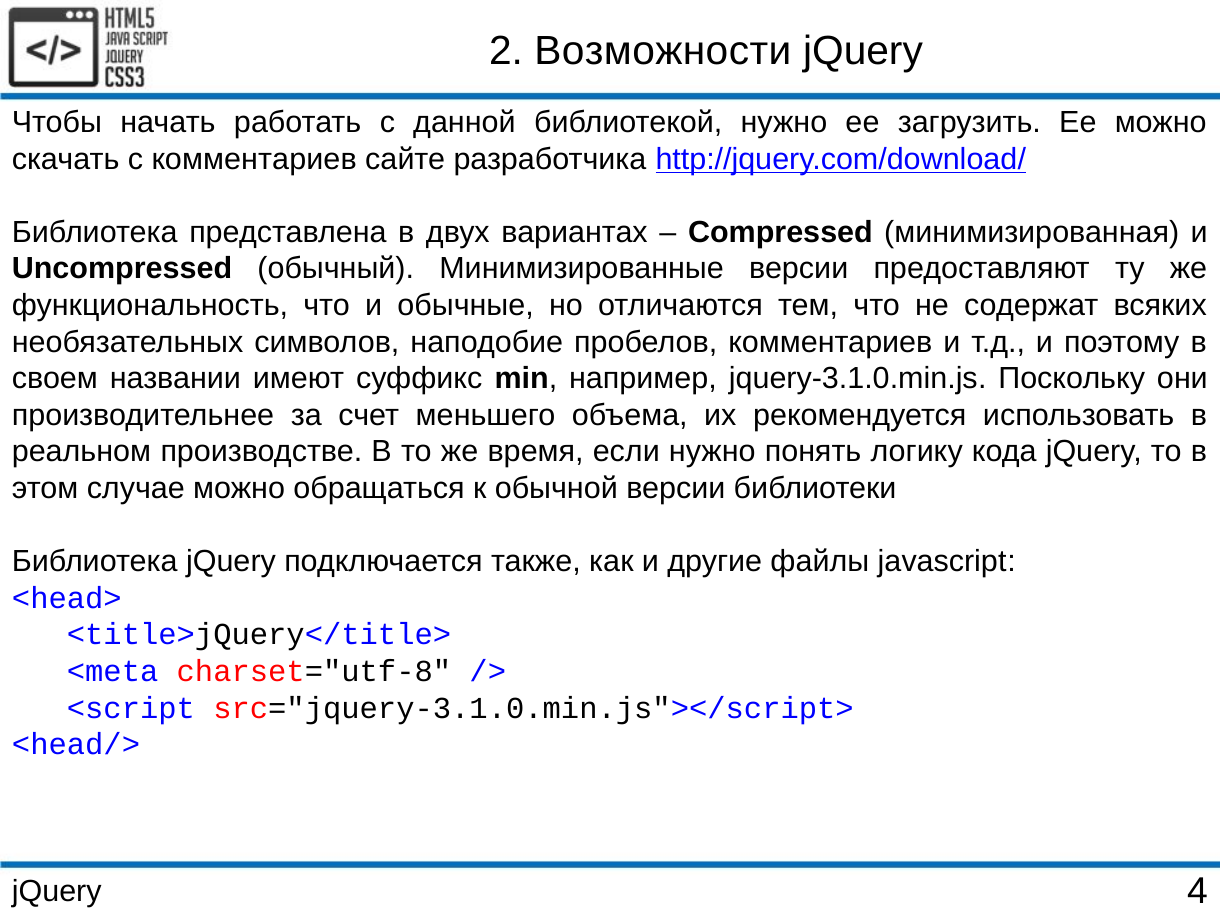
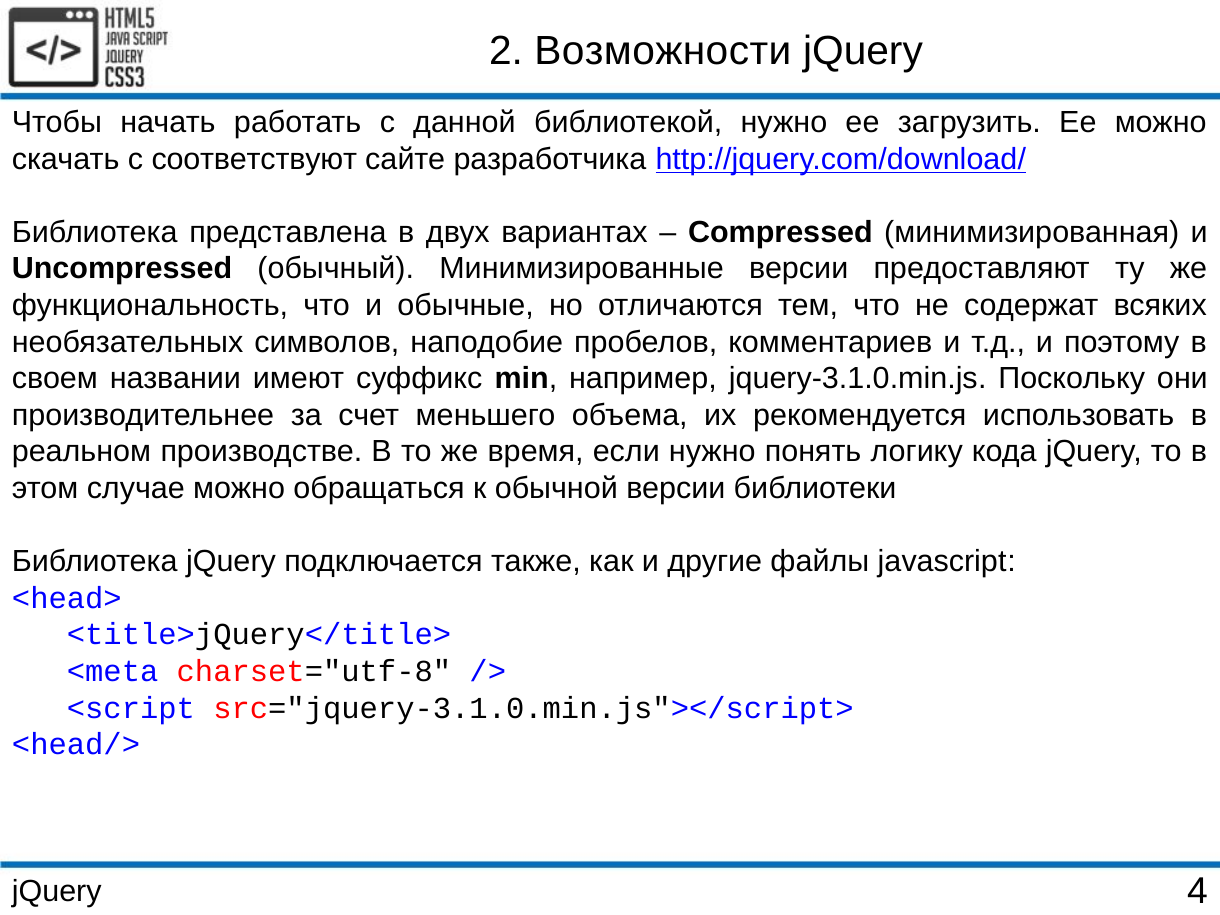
с комментариев: комментариев -> соответствуют (254, 159)
